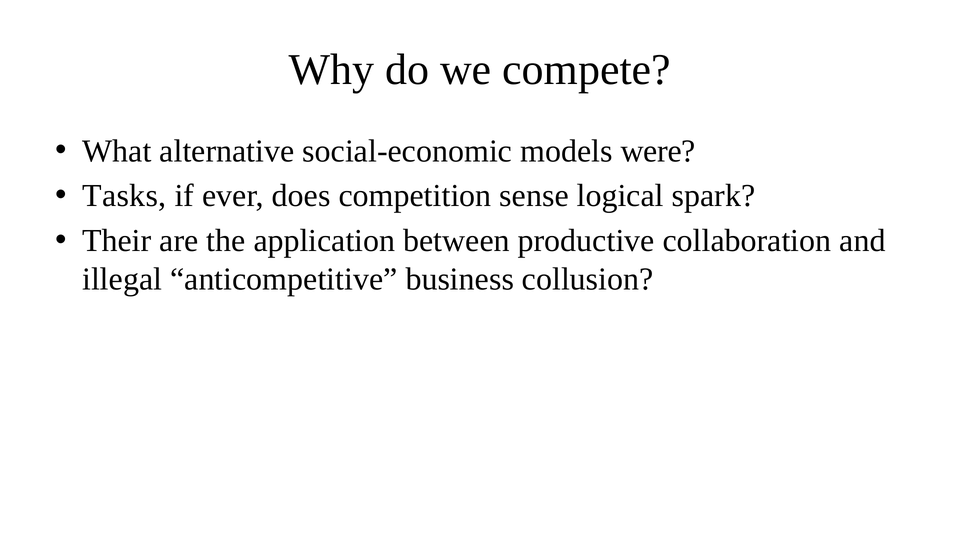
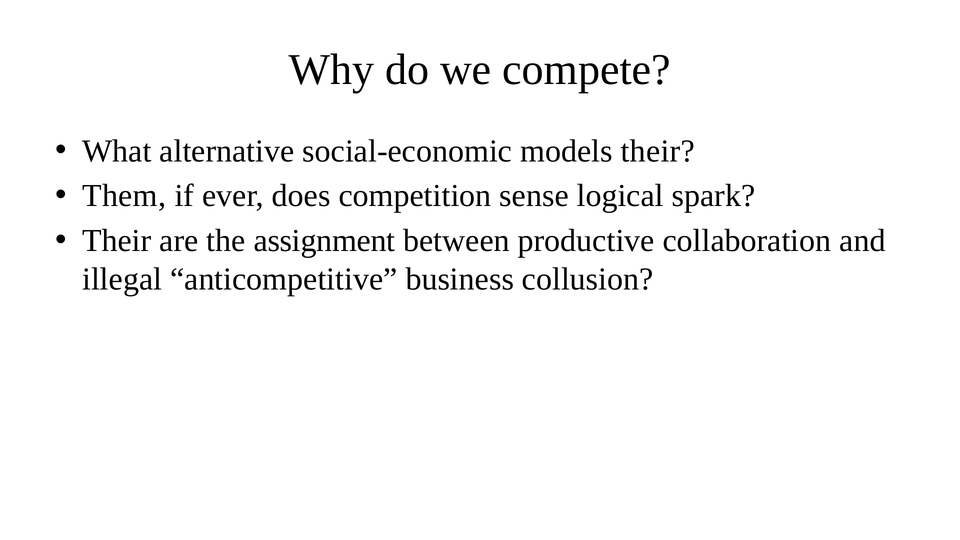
models were: were -> their (658, 151)
Tasks: Tasks -> Them (124, 196)
application: application -> assignment (324, 241)
